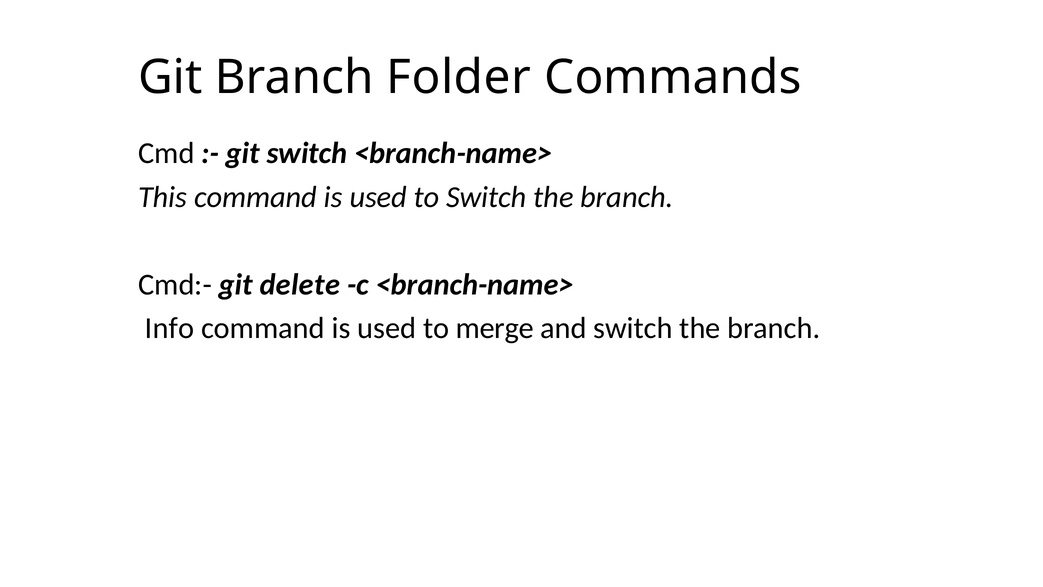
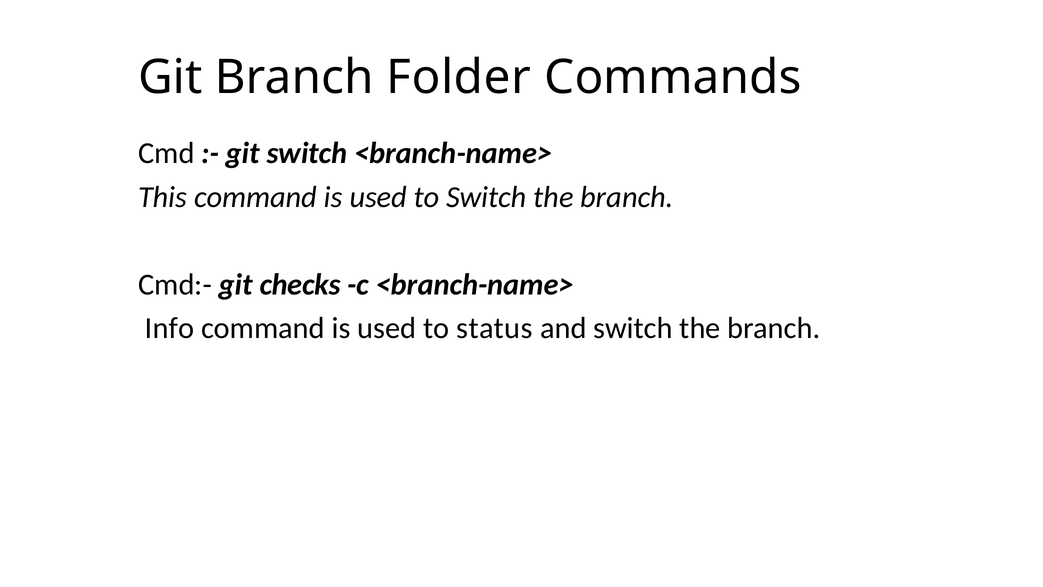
delete: delete -> checks (300, 285)
merge: merge -> status (494, 328)
